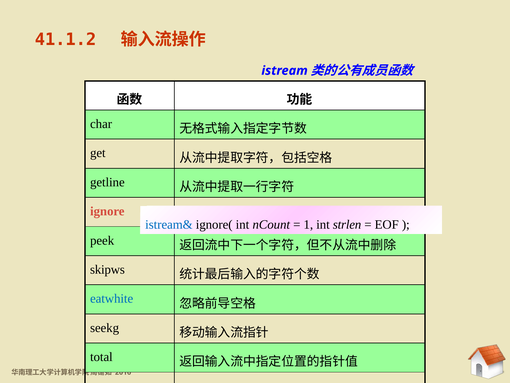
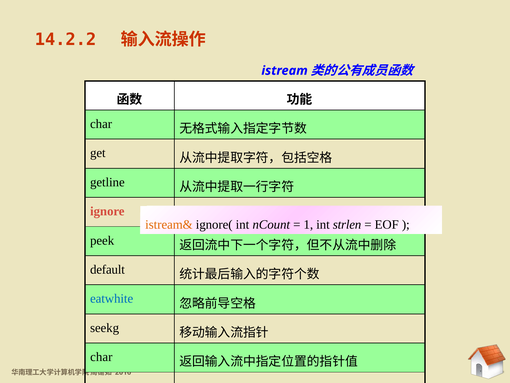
41.1.2: 41.1.2 -> 14.2.2 (65, 39)
istream& colour: blue -> orange (169, 224)
skipws: skipws -> default (107, 269)
total: total -> char (101, 357)
